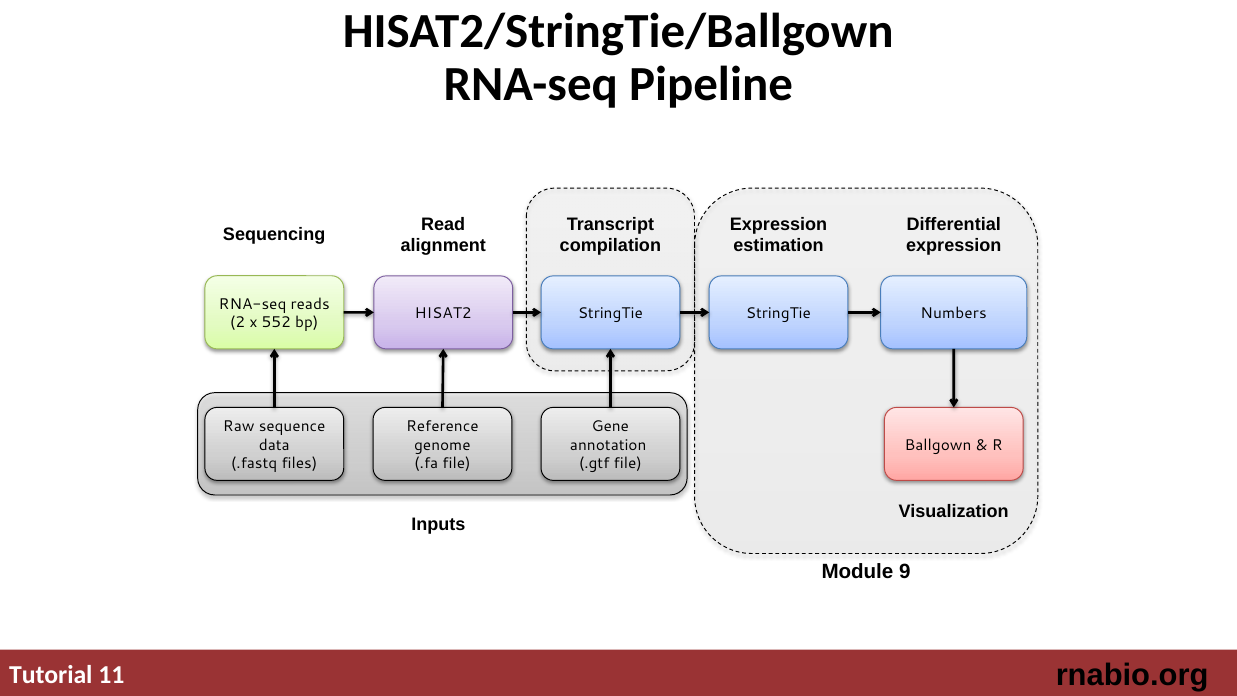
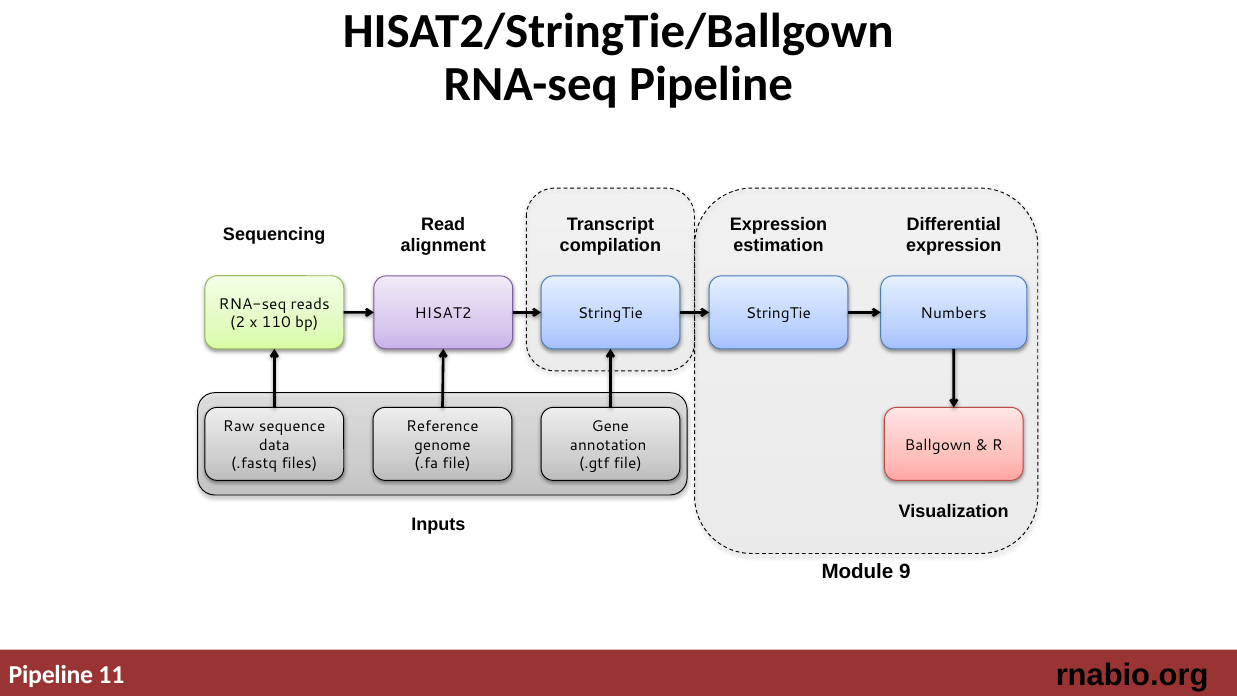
552: 552 -> 110 (276, 323)
Tutorial: Tutorial -> Pipeline (51, 674)
